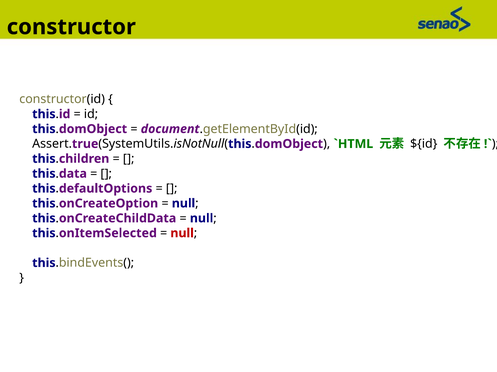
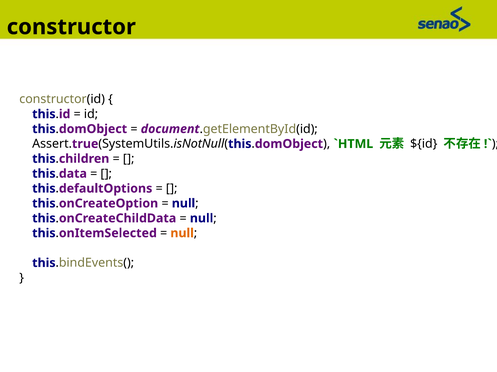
null colour: red -> orange (182, 234)
